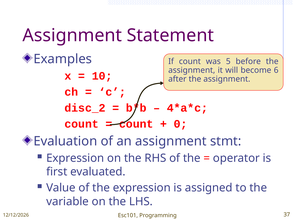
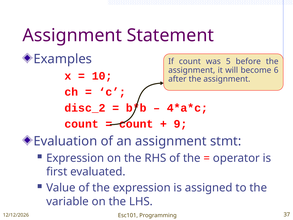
0: 0 -> 9 (181, 124)
